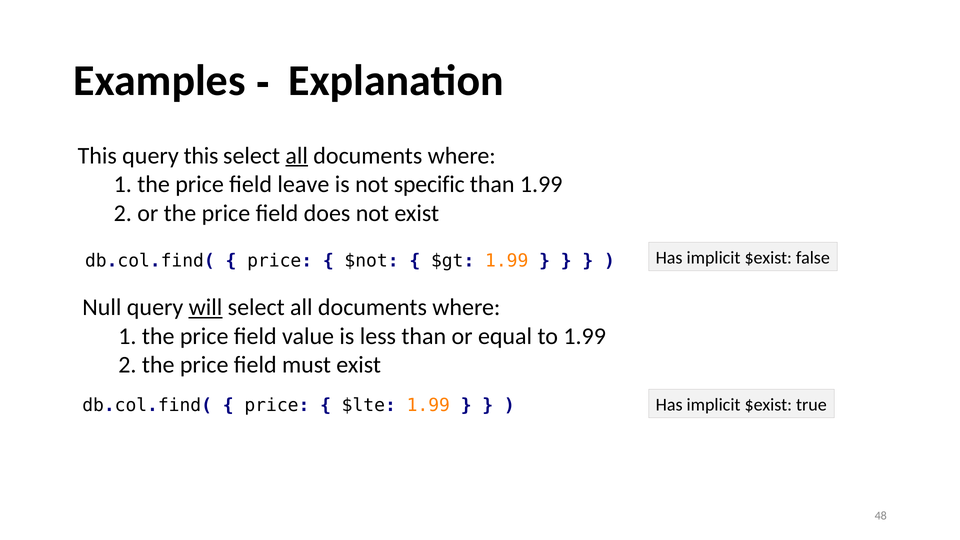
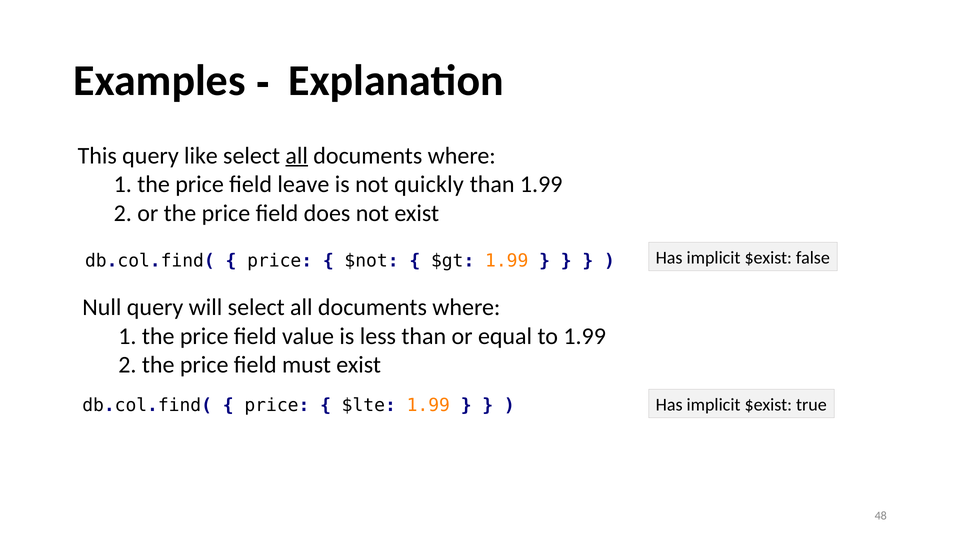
query this: this -> like (201, 156)
specific: specific -> quickly (429, 184)
will underline: present -> none (206, 307)
